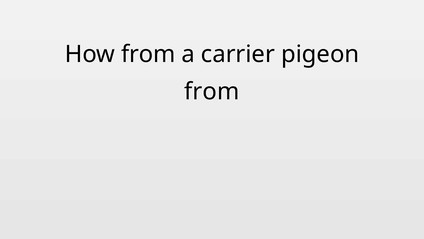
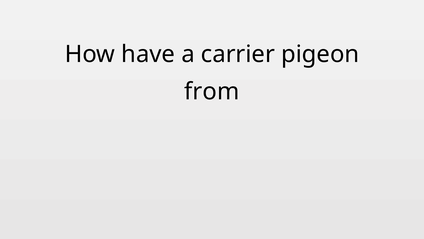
How from: from -> have (148, 54)
